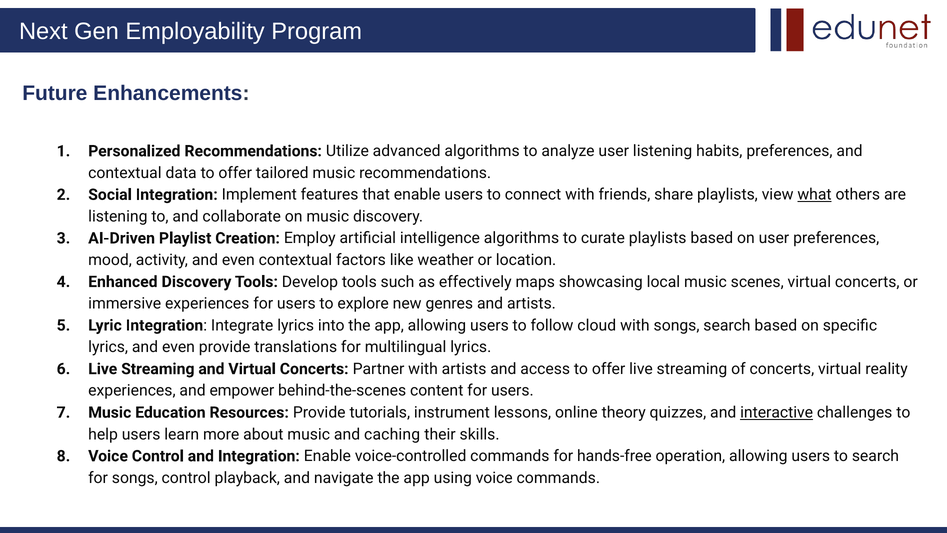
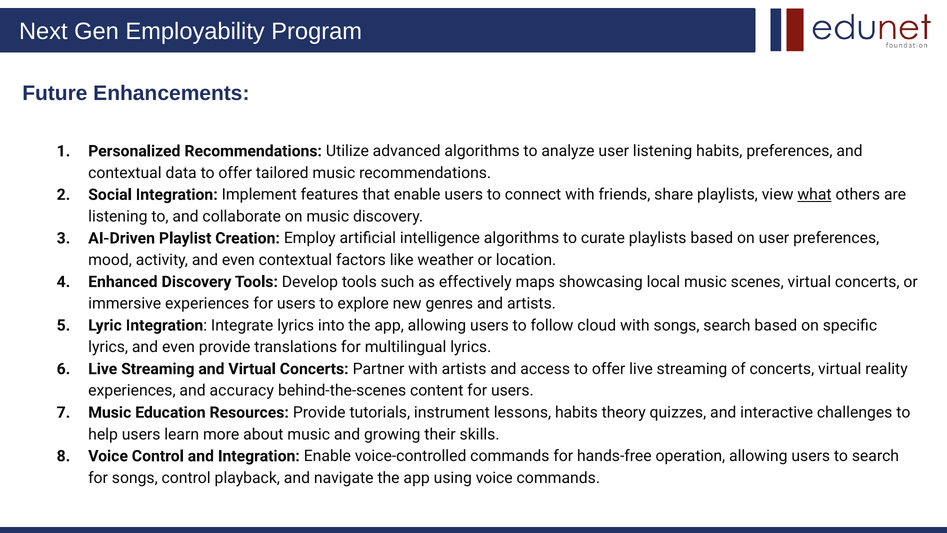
empower: empower -> accuracy (242, 391)
lessons online: online -> habits (576, 412)
interactive underline: present -> none (777, 412)
caching: caching -> growing (392, 434)
